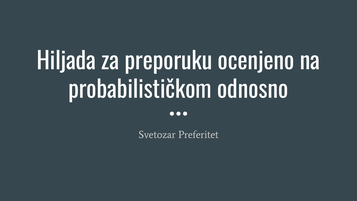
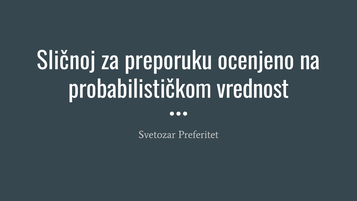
Hiljada: Hiljada -> Sličnoj (66, 61)
odnosno: odnosno -> vrednost (253, 90)
